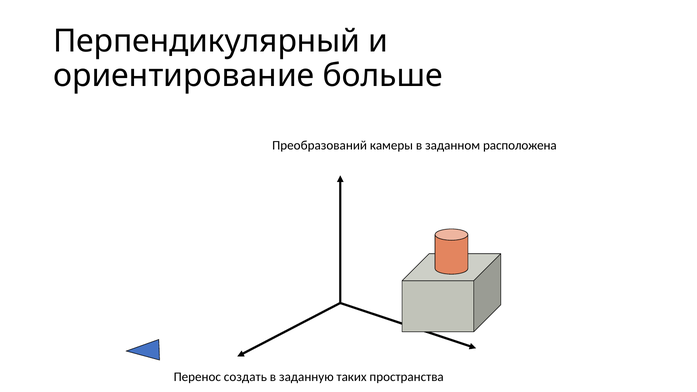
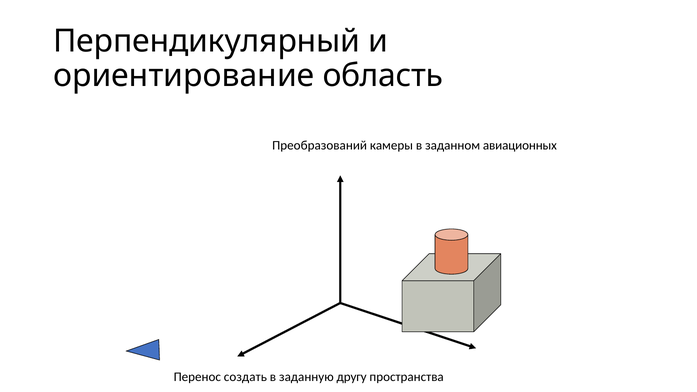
больше: больше -> область (383, 76)
расположена: расположена -> авиационных (520, 146)
таких: таких -> другу (352, 377)
